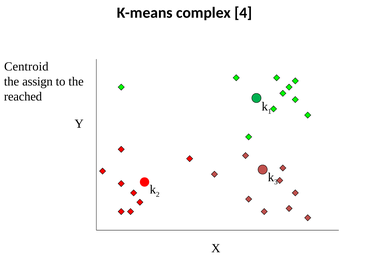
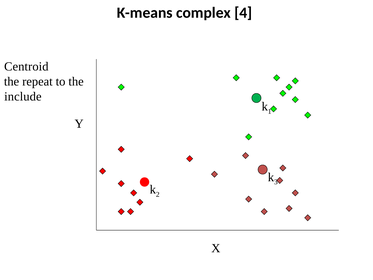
assign: assign -> repeat (37, 81)
reached: reached -> include (23, 96)
